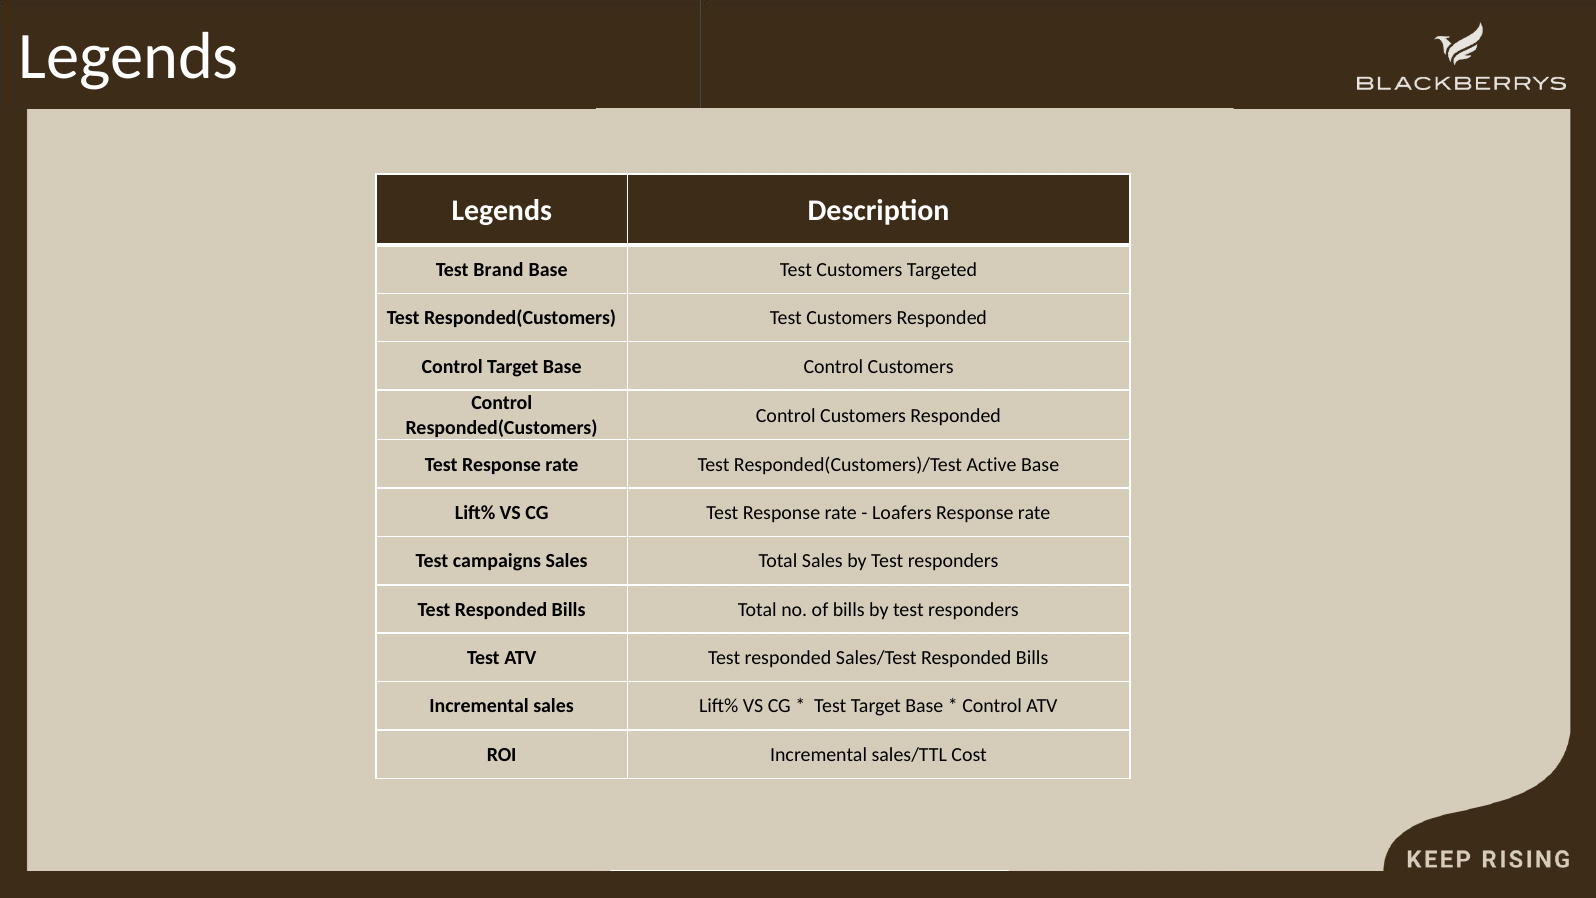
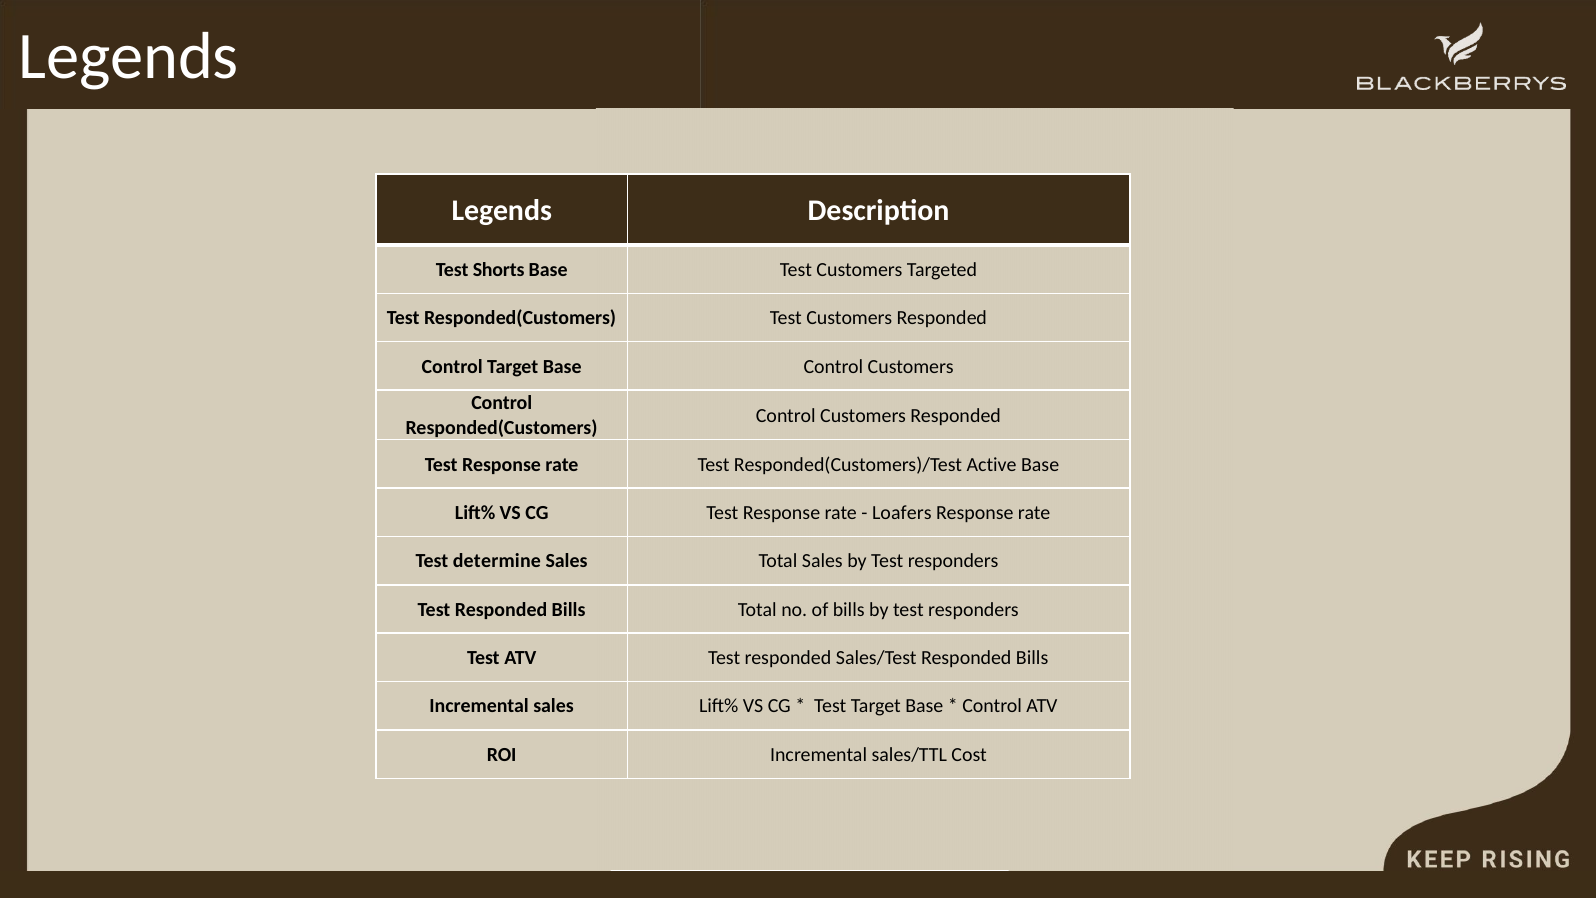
Brand: Brand -> Shorts (499, 270)
campaigns: campaigns -> determine (497, 561)
